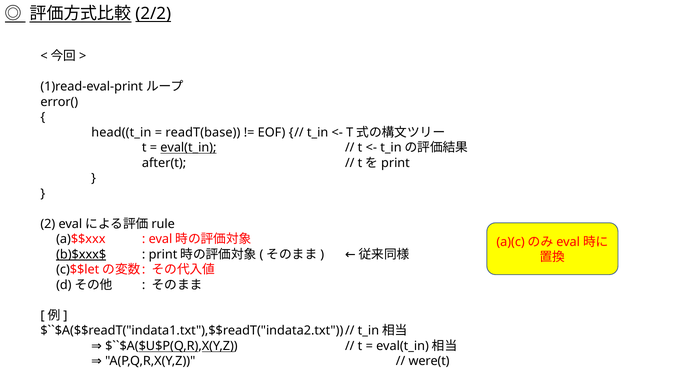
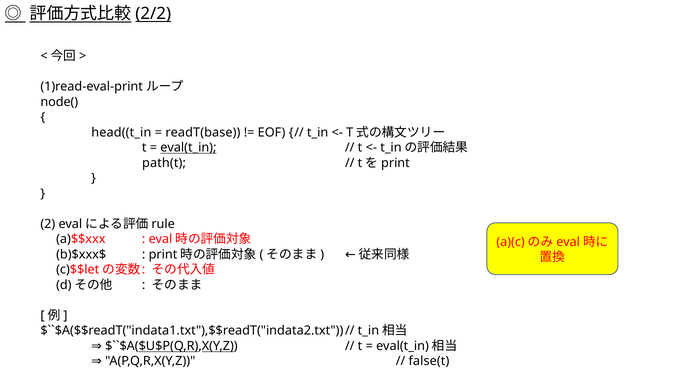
error(: error( -> node( (59, 102)
after(t: after(t -> path(t (164, 163)
b)$xxx$ underline: present -> none (81, 254)
were(t: were(t -> false(t (429, 361)
